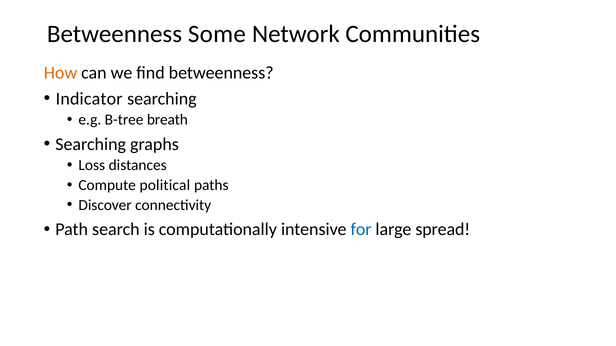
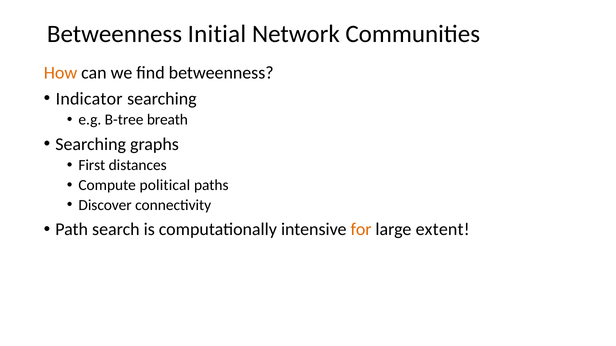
Some: Some -> Initial (217, 34)
Loss: Loss -> First (92, 166)
for colour: blue -> orange (361, 230)
spread: spread -> extent (443, 230)
